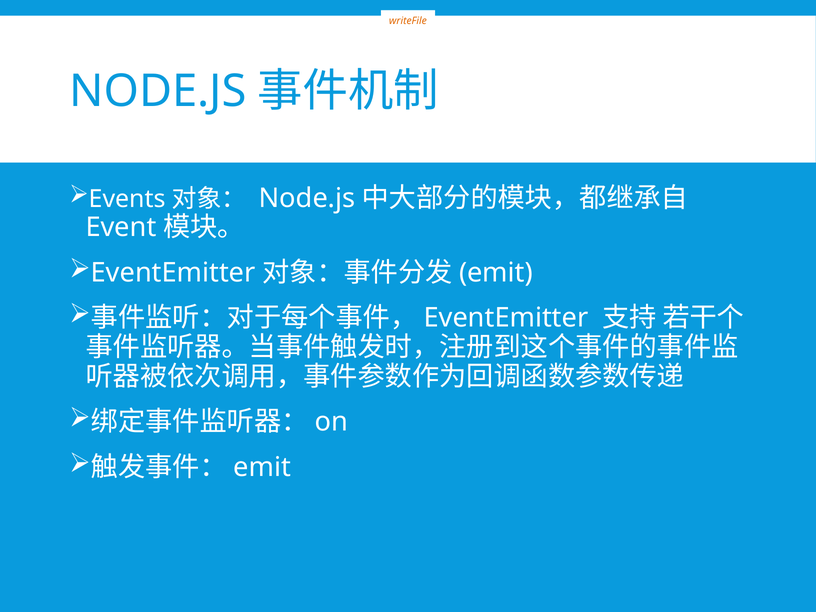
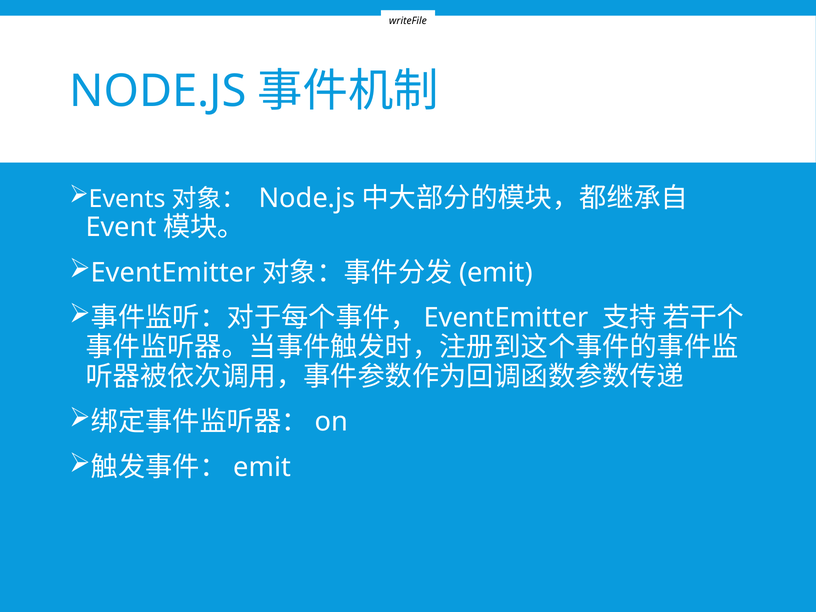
writeFile colour: orange -> black (408, 21)
